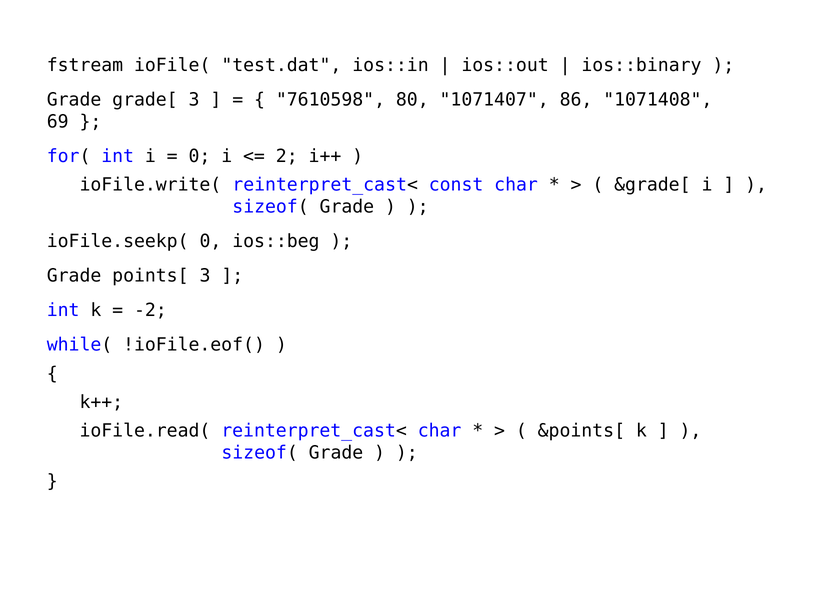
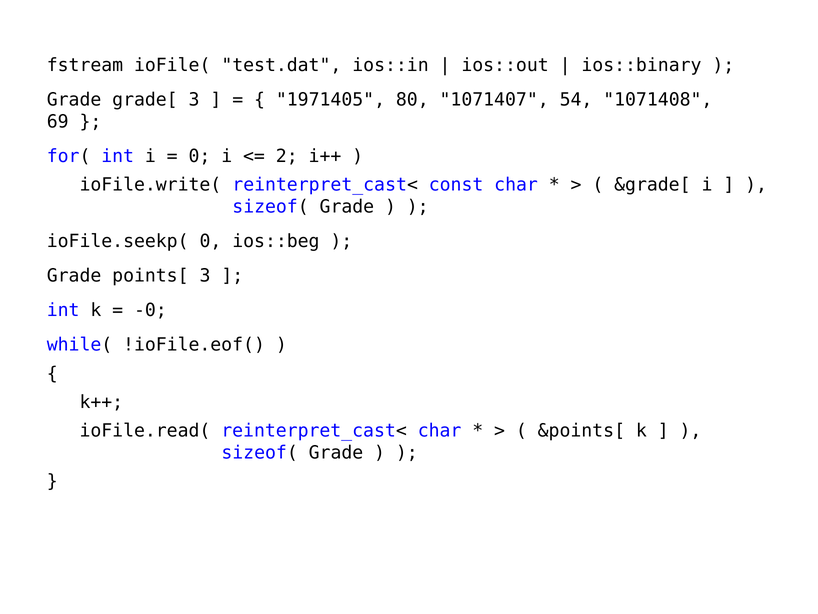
7610598: 7610598 -> 1971405 (330, 100)
86: 86 -> 54 (576, 100)
-2: -2 -> -0 (150, 310)
